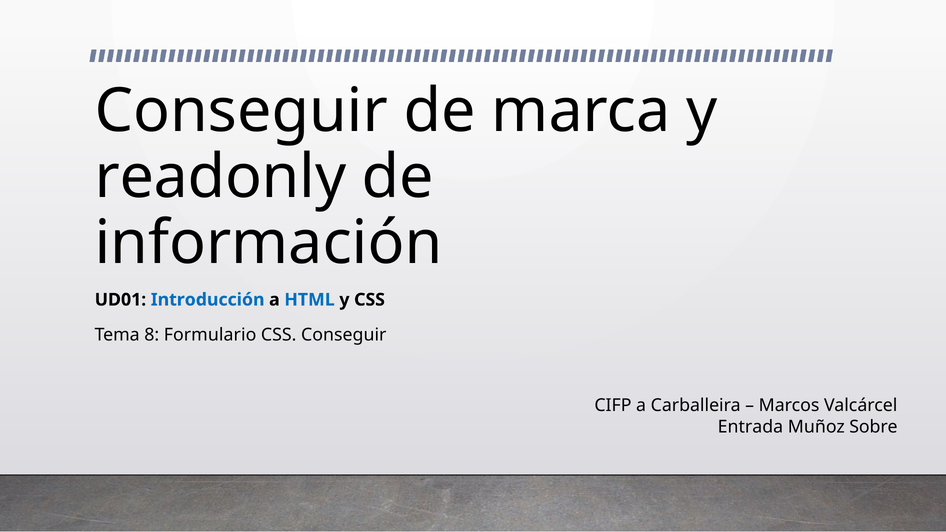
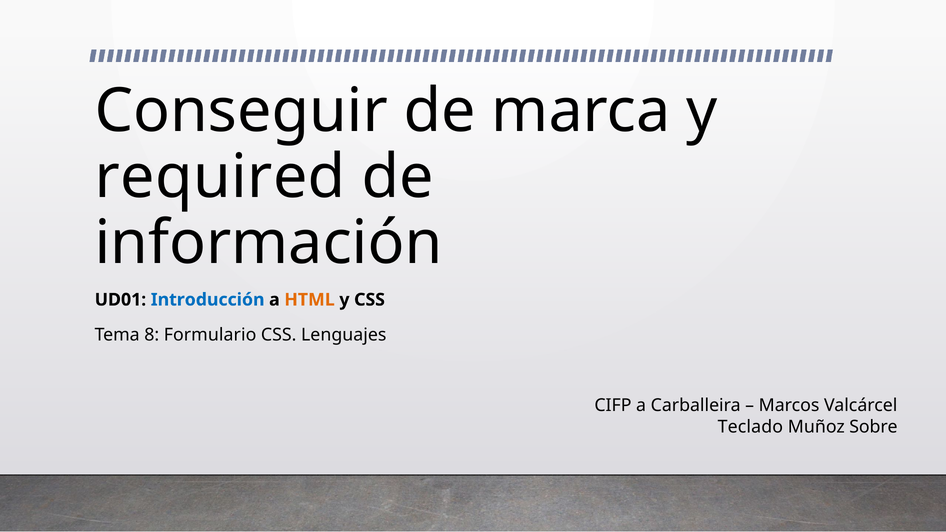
readonly: readonly -> required (220, 177)
HTML colour: blue -> orange (310, 300)
CSS Conseguir: Conseguir -> Lenguajes (344, 335)
Entrada: Entrada -> Teclado (750, 427)
